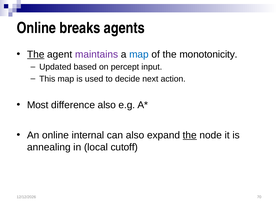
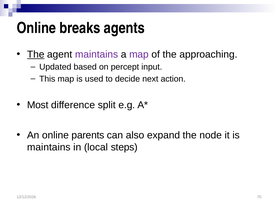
map colour: blue -> purple (139, 54)
monotonicity: monotonicity -> approaching (208, 54)
difference also: also -> split (107, 105)
internal: internal -> parents (88, 135)
the underline: present -> none (190, 135)
annealing: annealing -> maintains (49, 148)
cutoff: cutoff -> steps (124, 148)
